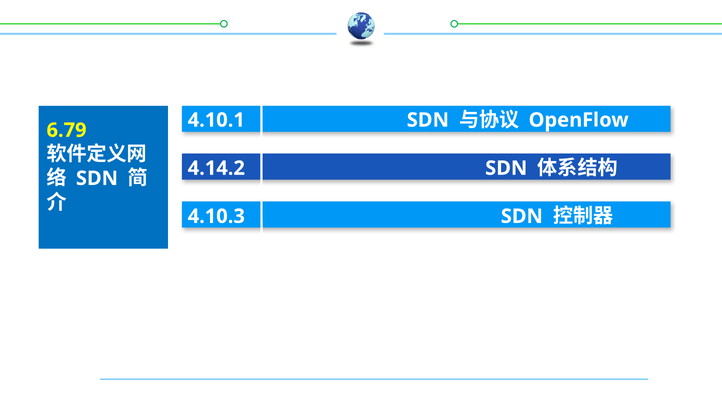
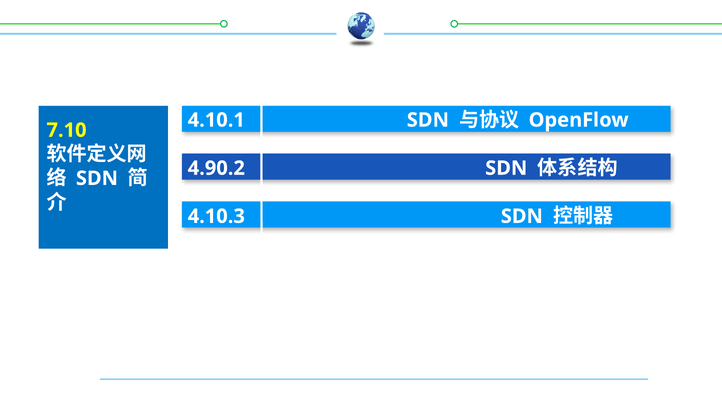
6.79: 6.79 -> 7.10 (67, 130)
4.14.2: 4.14.2 -> 4.90.2 (216, 168)
